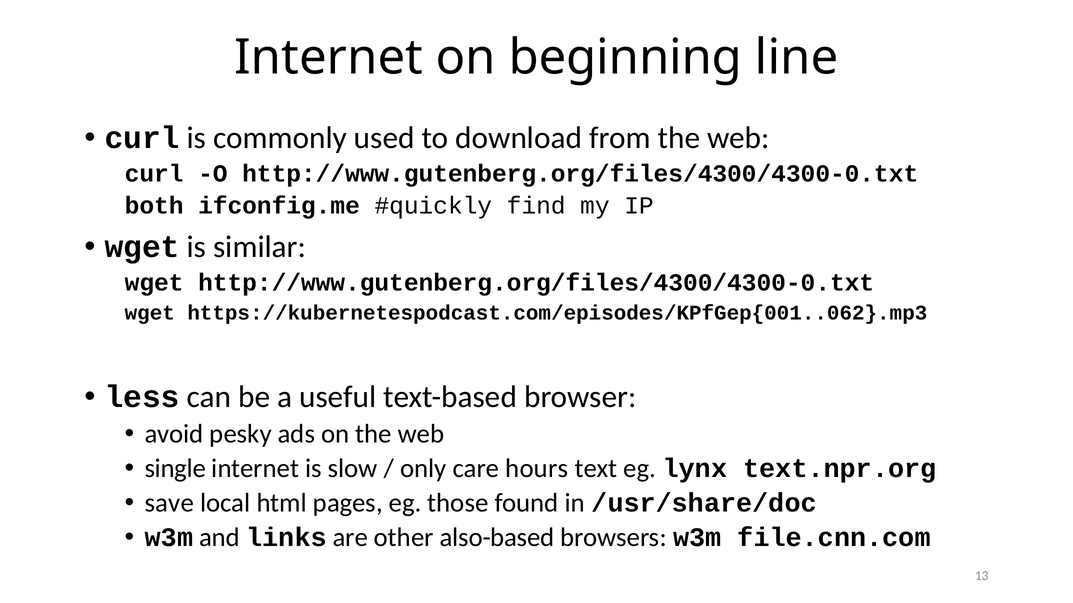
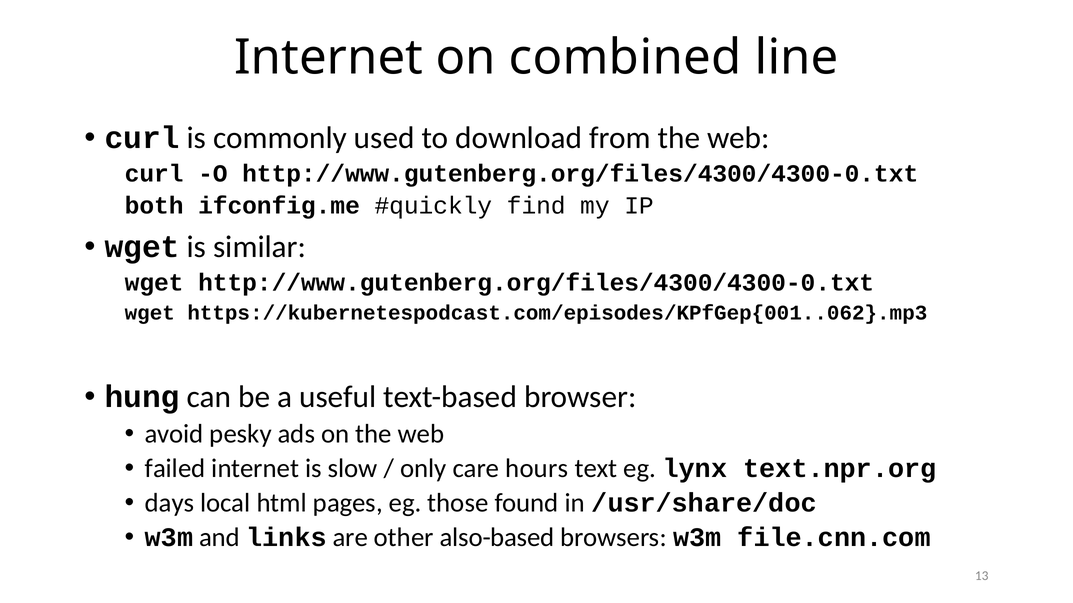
beginning: beginning -> combined (625, 57)
less: less -> hung (142, 397)
single: single -> failed (175, 469)
save: save -> days (169, 503)
